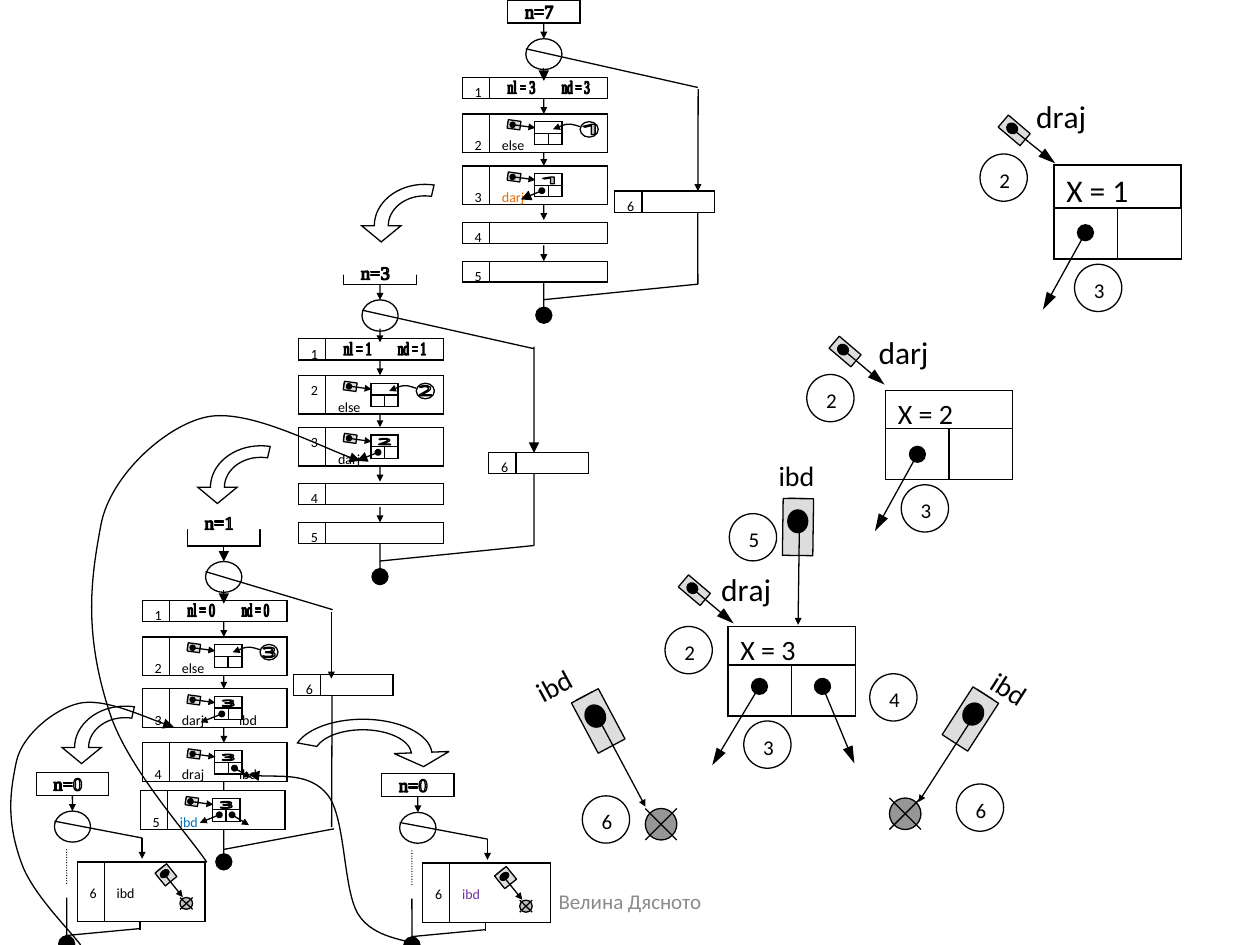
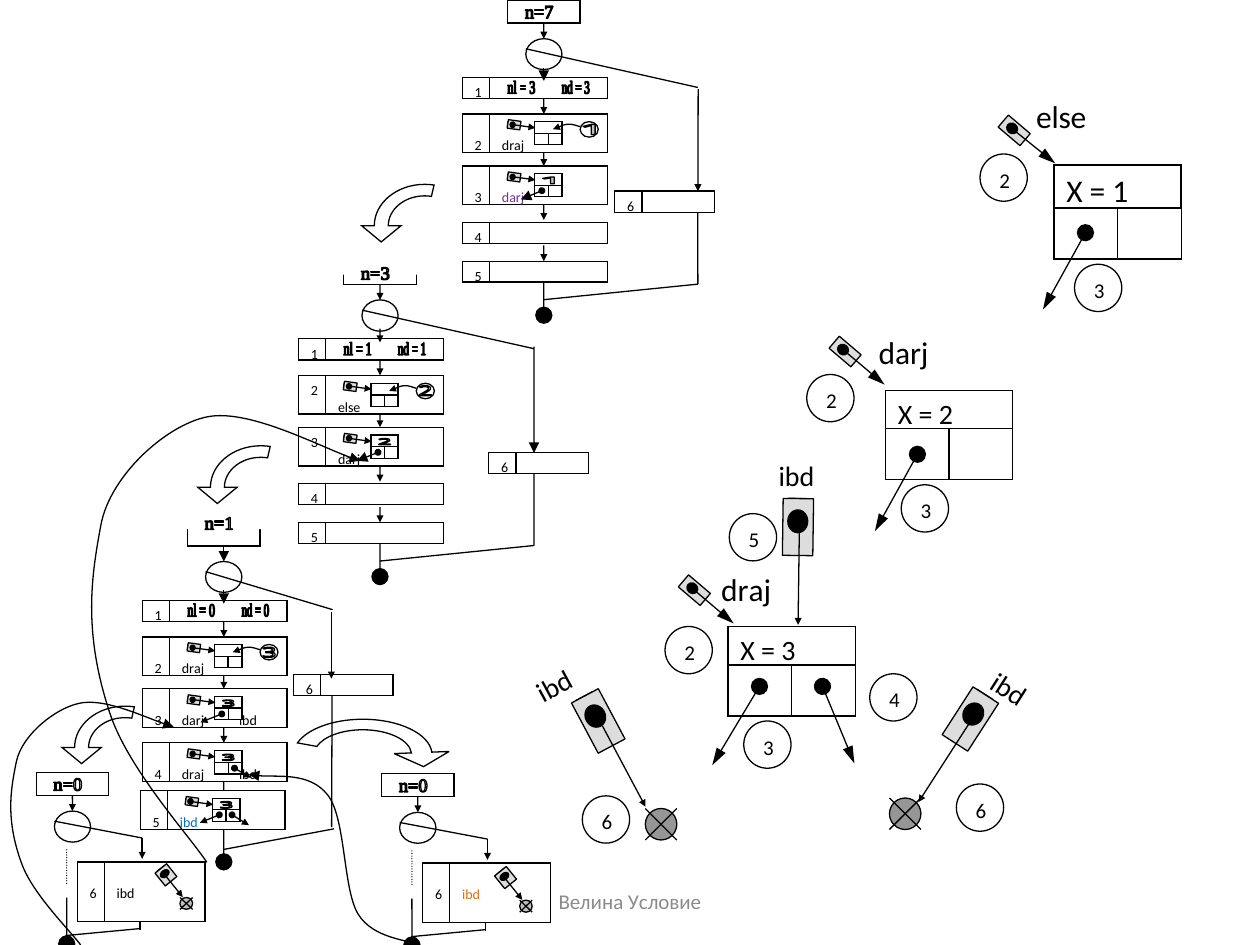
draj: draj -> else (1061, 118)
else: else -> draj (513, 146)
darj colour: orange -> purple (513, 198)
else: else -> draj (193, 669)
ibd colour: purple -> orange (471, 895)
Дясното: Дясното -> Условие (665, 902)
